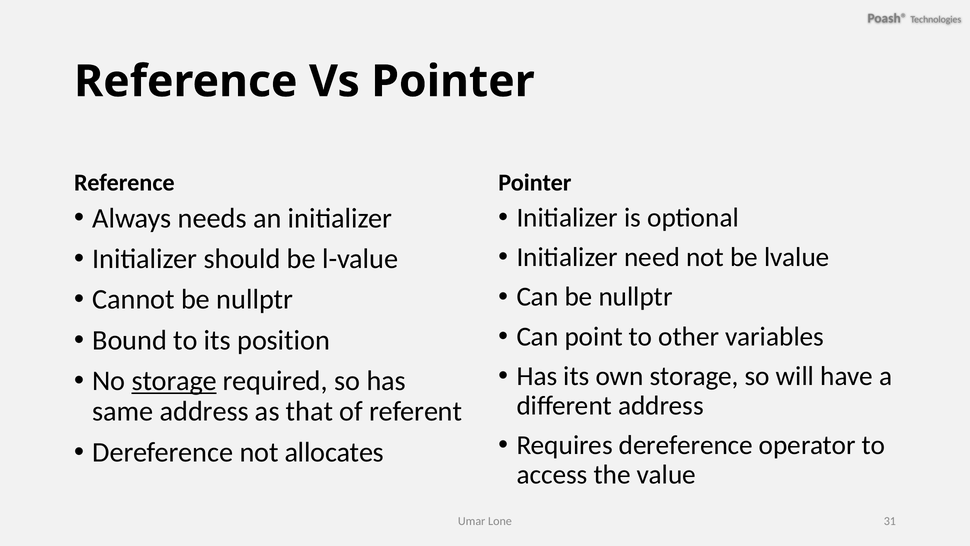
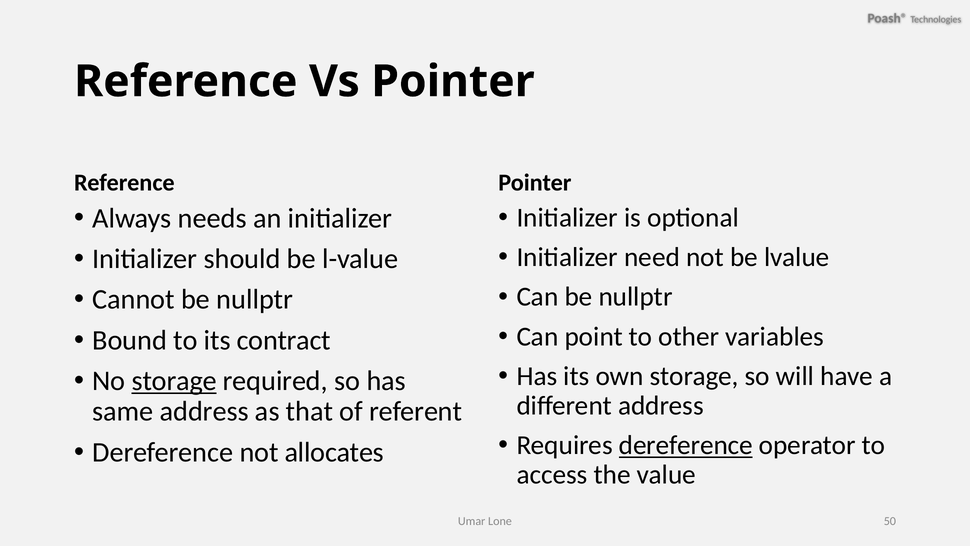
position: position -> contract (284, 340)
dereference underline: none -> present (686, 445)
31: 31 -> 50 (890, 521)
